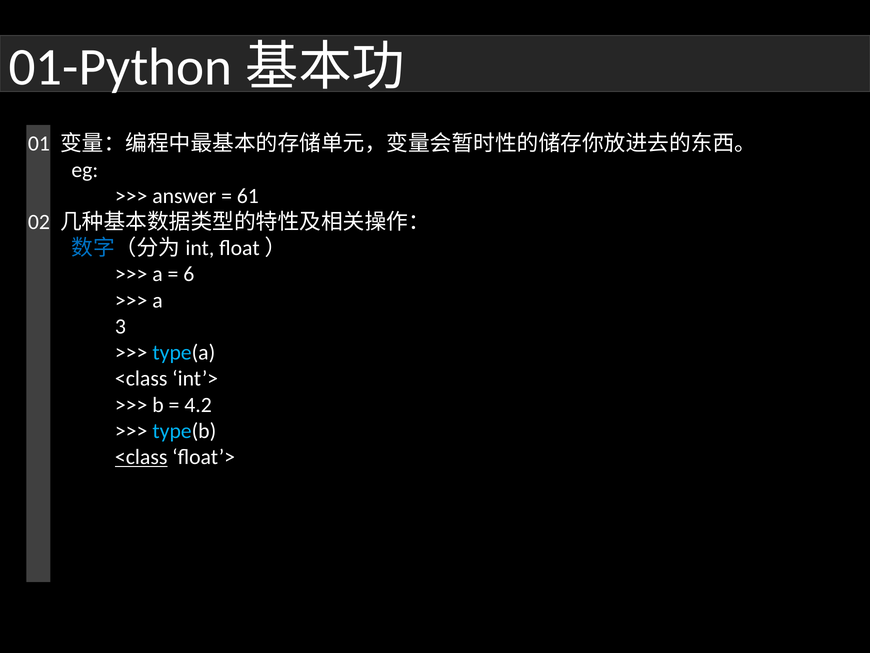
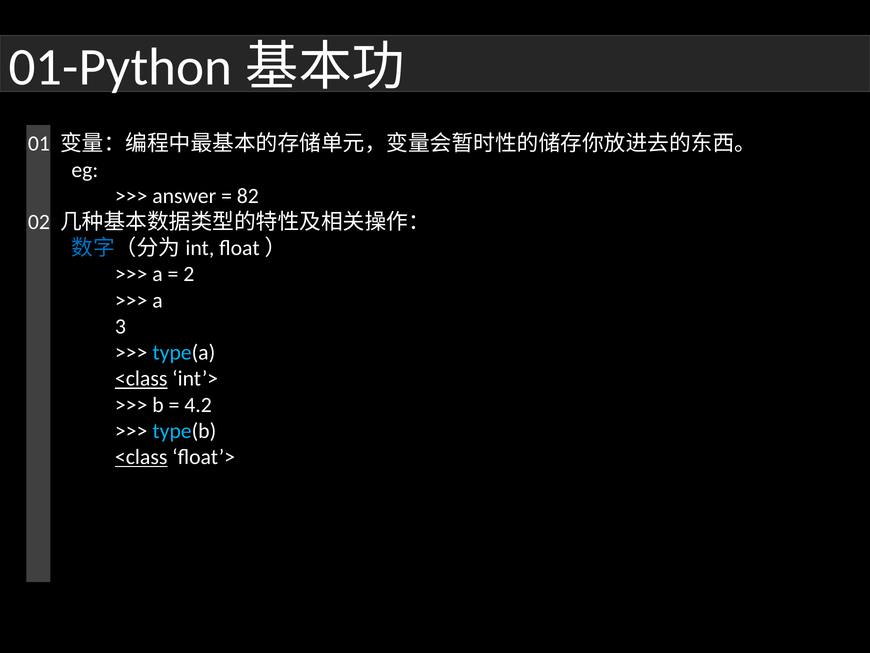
61: 61 -> 82 (248, 196)
6: 6 -> 2 (189, 274)
<class underline: none -> present (141, 378)
